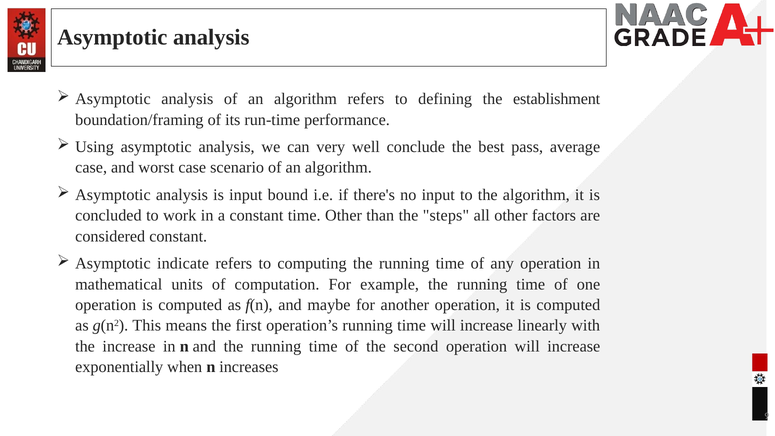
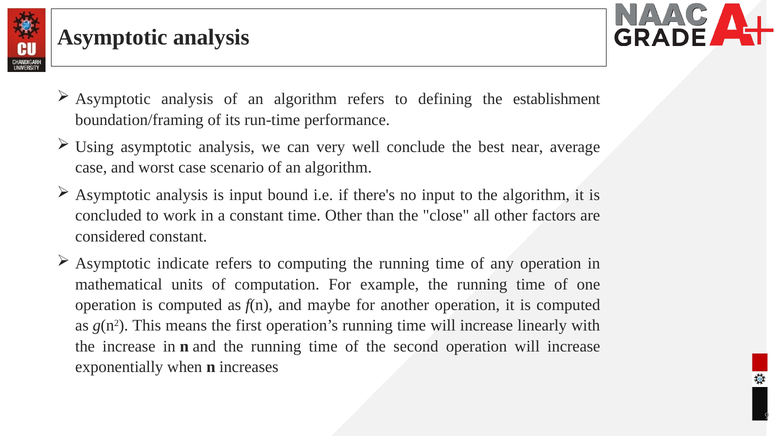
pass: pass -> near (527, 147)
steps: steps -> close (446, 215)
